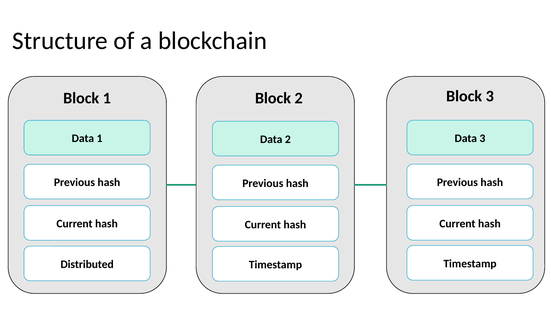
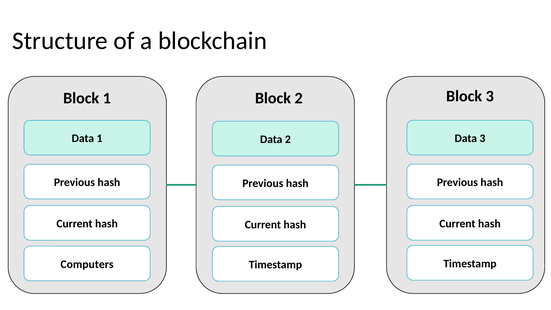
Distributed: Distributed -> Computers (87, 264)
